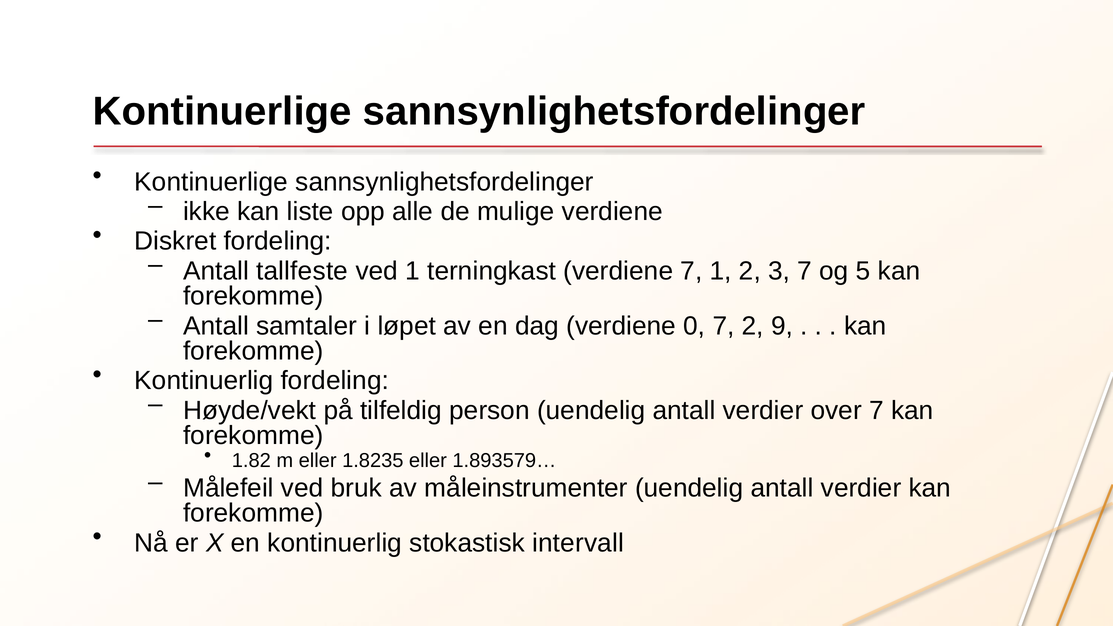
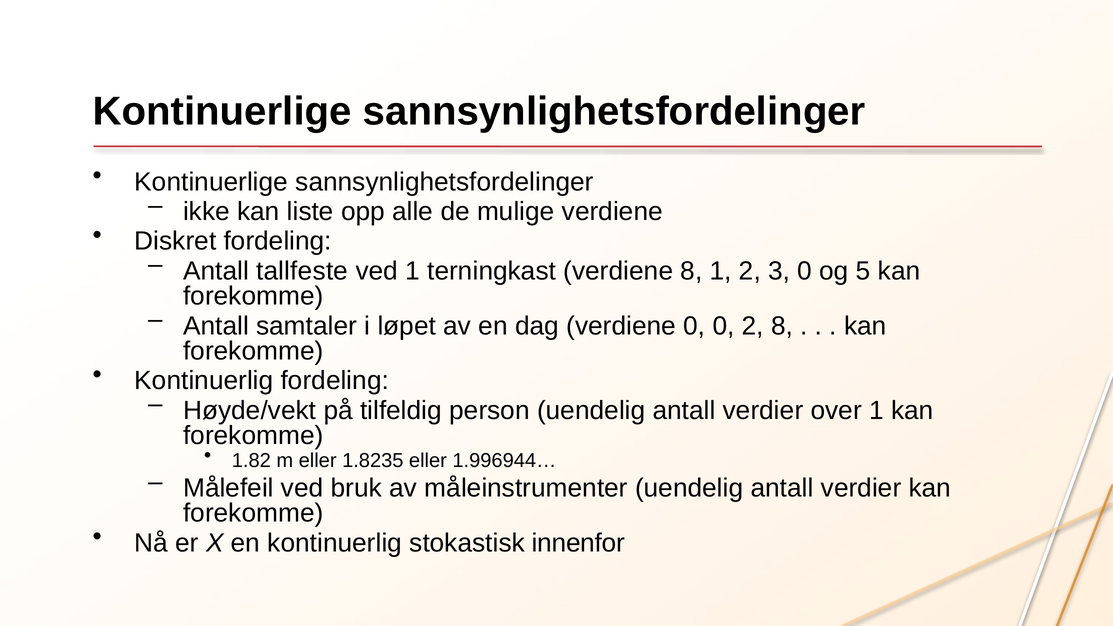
verdiene 7: 7 -> 8 (691, 271)
3 7: 7 -> 0 (805, 271)
0 7: 7 -> 0 (723, 326)
2 9: 9 -> 8 (782, 326)
over 7: 7 -> 1 (876, 410)
1.893579…: 1.893579… -> 1.996944… (504, 461)
intervall: intervall -> innenfor (578, 543)
